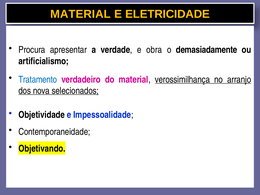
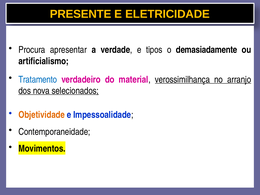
MATERIAL: MATERIAL -> PRESENTE (81, 14)
obra: obra -> tipos (154, 50)
Objetividade colour: black -> orange (42, 115)
Objetivando: Objetivando -> Movimentos (42, 149)
